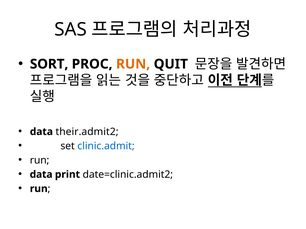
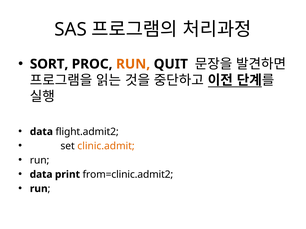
their.admit2: their.admit2 -> flight.admit2 (87, 132)
clinic.admit colour: blue -> orange (106, 146)
date=clinic.admit2: date=clinic.admit2 -> from=clinic.admit2 (128, 175)
